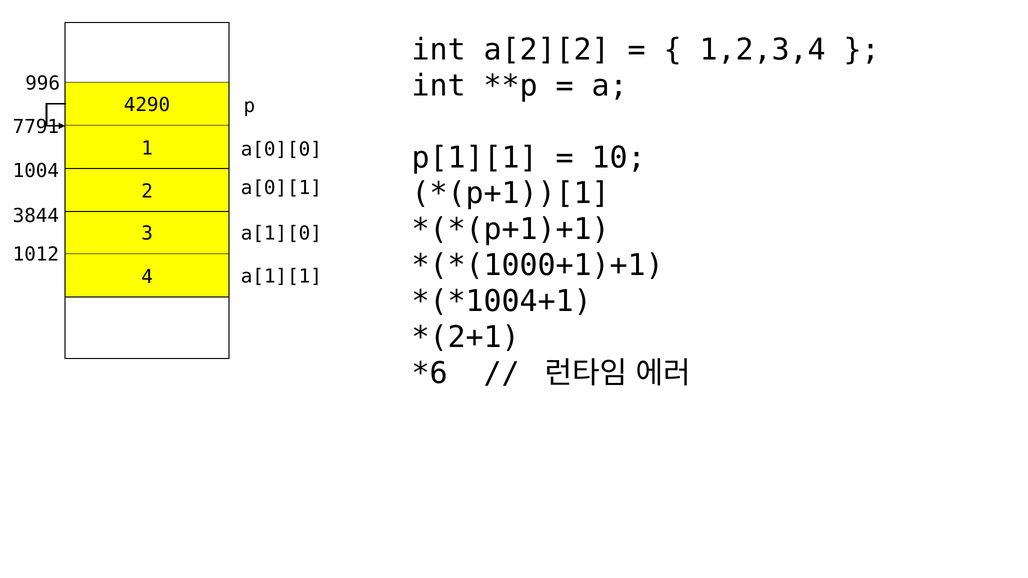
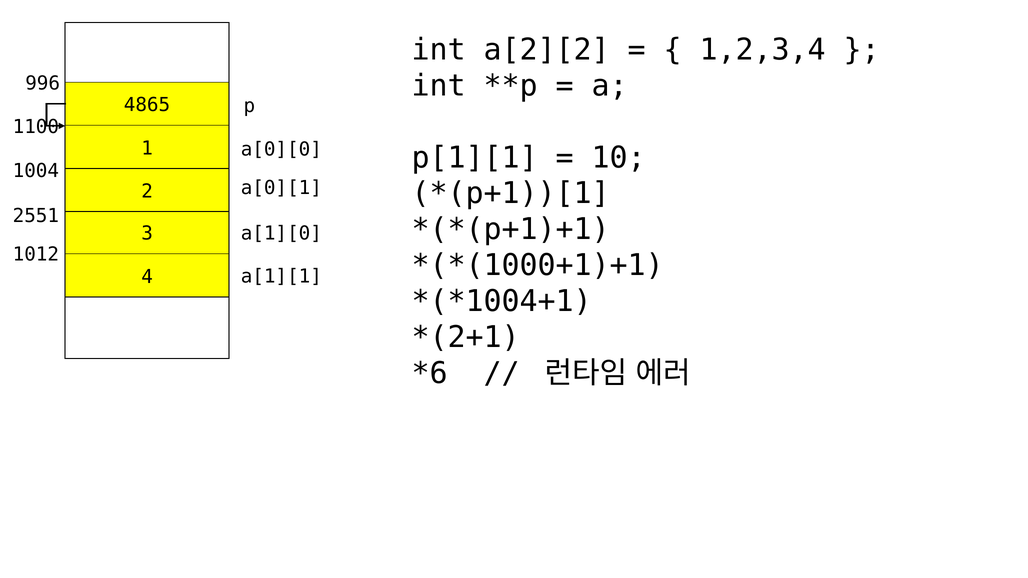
4290: 4290 -> 4865 (147, 105)
7791: 7791 -> 1100 (36, 127)
3844: 3844 -> 2551 (36, 216)
